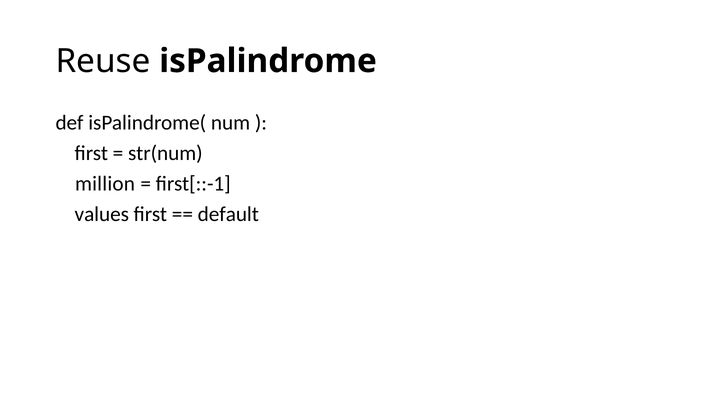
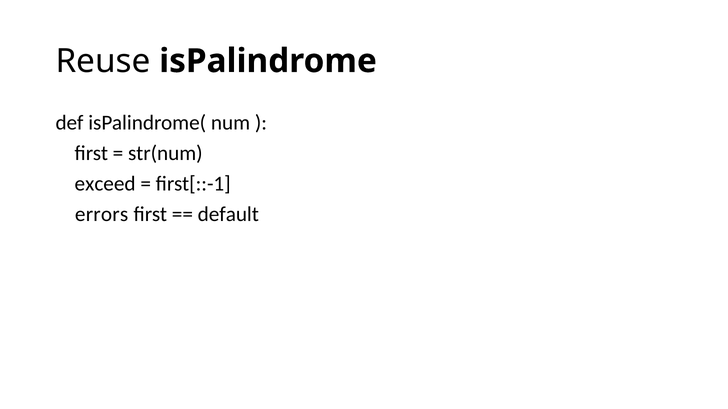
million: million -> exceed (105, 184)
values: values -> errors (102, 215)
